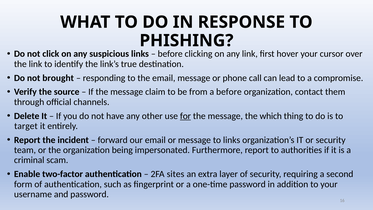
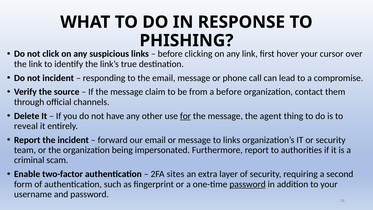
not brought: brought -> incident (58, 78)
which: which -> agent (271, 116)
target: target -> reveal (26, 126)
password underline: none -> present (248, 184)
